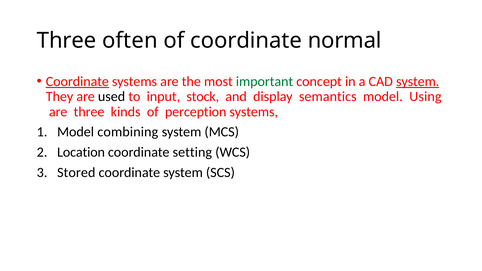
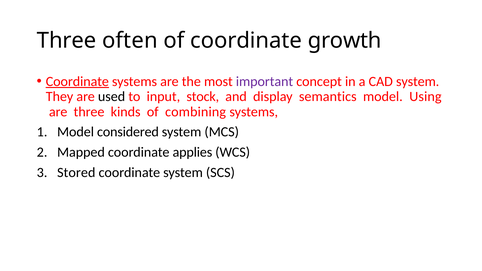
normal: normal -> growth (345, 40)
important colour: green -> purple (264, 81)
system underline: present -> none (418, 81)
perception: perception -> combining (196, 112)
combining: combining -> considered (128, 132)
Location: Location -> Mapped (81, 152)
setting: setting -> applies (192, 152)
